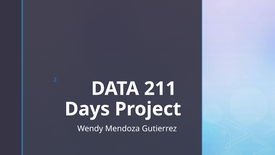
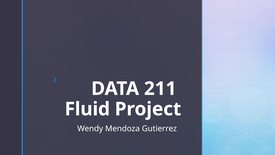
Days: Days -> Fluid (87, 109)
